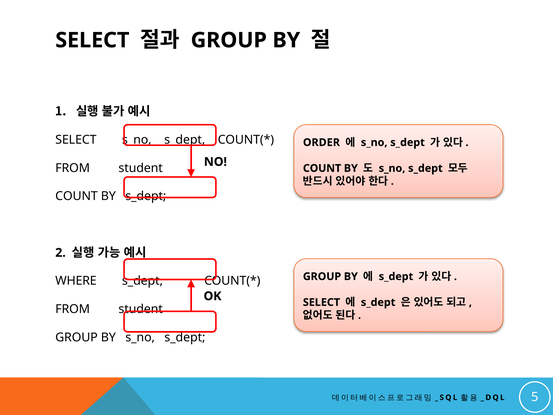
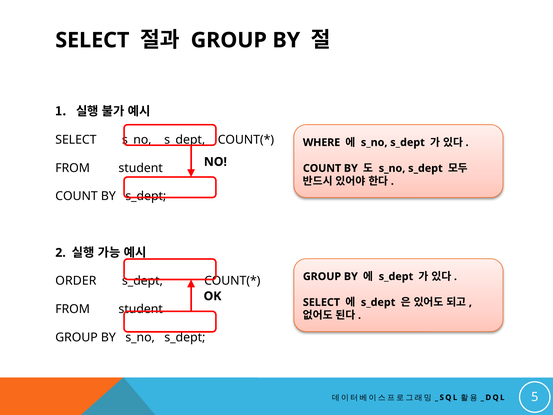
ORDER: ORDER -> WHERE (322, 142)
WHERE: WHERE -> ORDER (76, 281)
